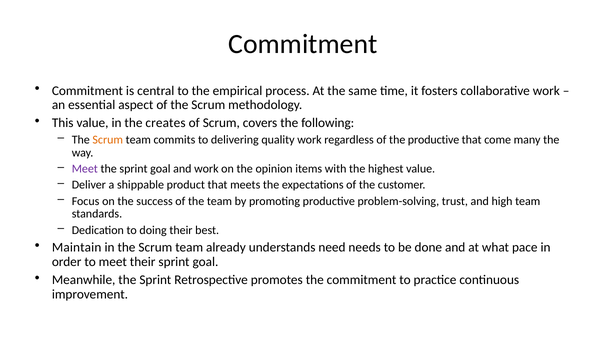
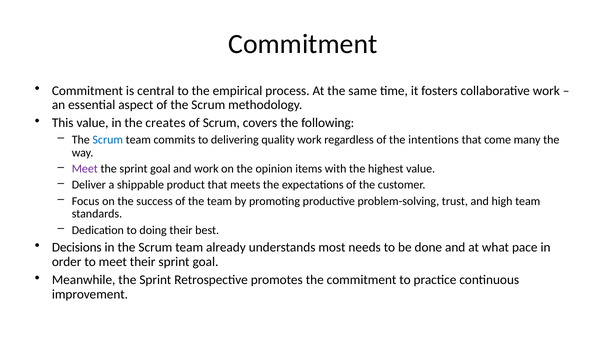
Scrum colour: orange -> blue (108, 140)
the productive: productive -> intentions (433, 140)
Maintain: Maintain -> Decisions (77, 248)
need: need -> most (332, 248)
